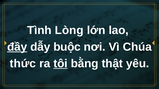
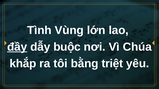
Lòng: Lòng -> Vùng (69, 30)
thức: thức -> khắp (23, 64)
tôi underline: present -> none (60, 64)
thật: thật -> triệt (112, 64)
